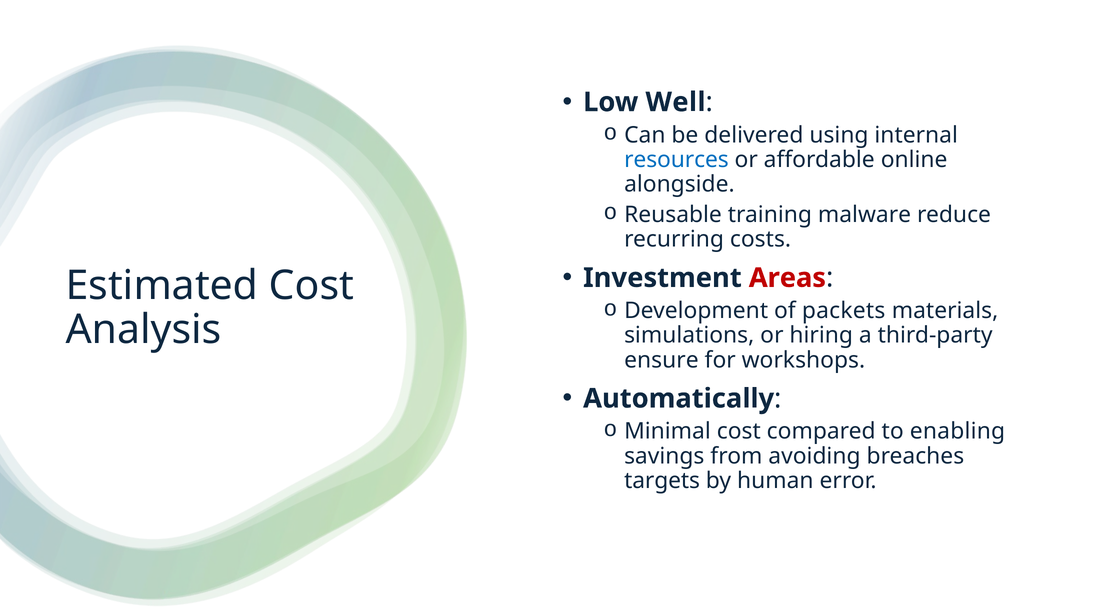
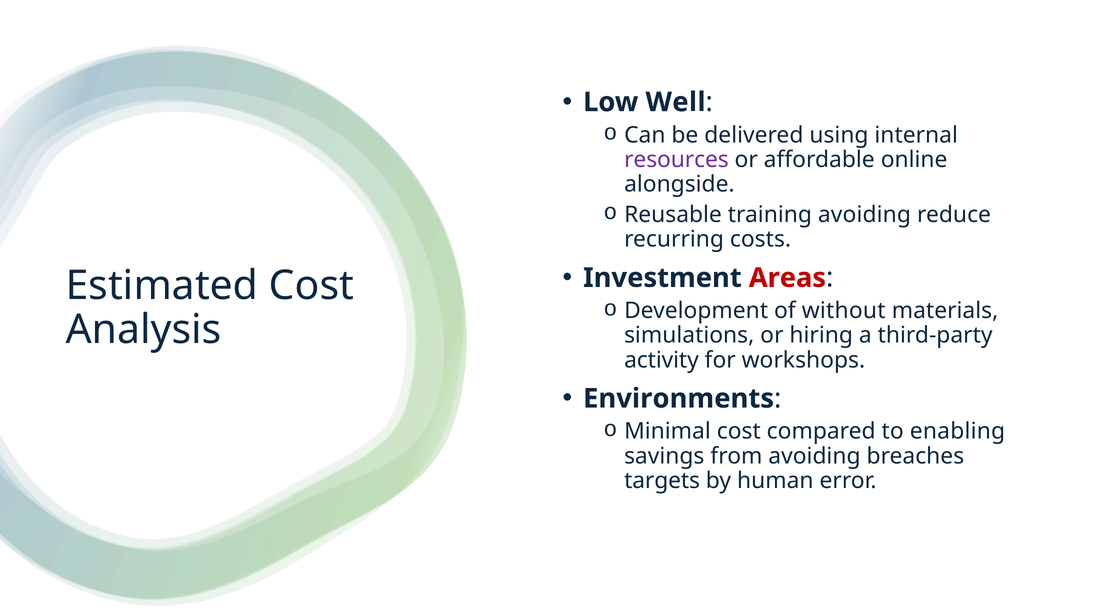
resources colour: blue -> purple (676, 160)
training malware: malware -> avoiding (864, 215)
packets: packets -> without (844, 311)
ensure: ensure -> activity (661, 360)
Automatically: Automatically -> Environments (679, 399)
